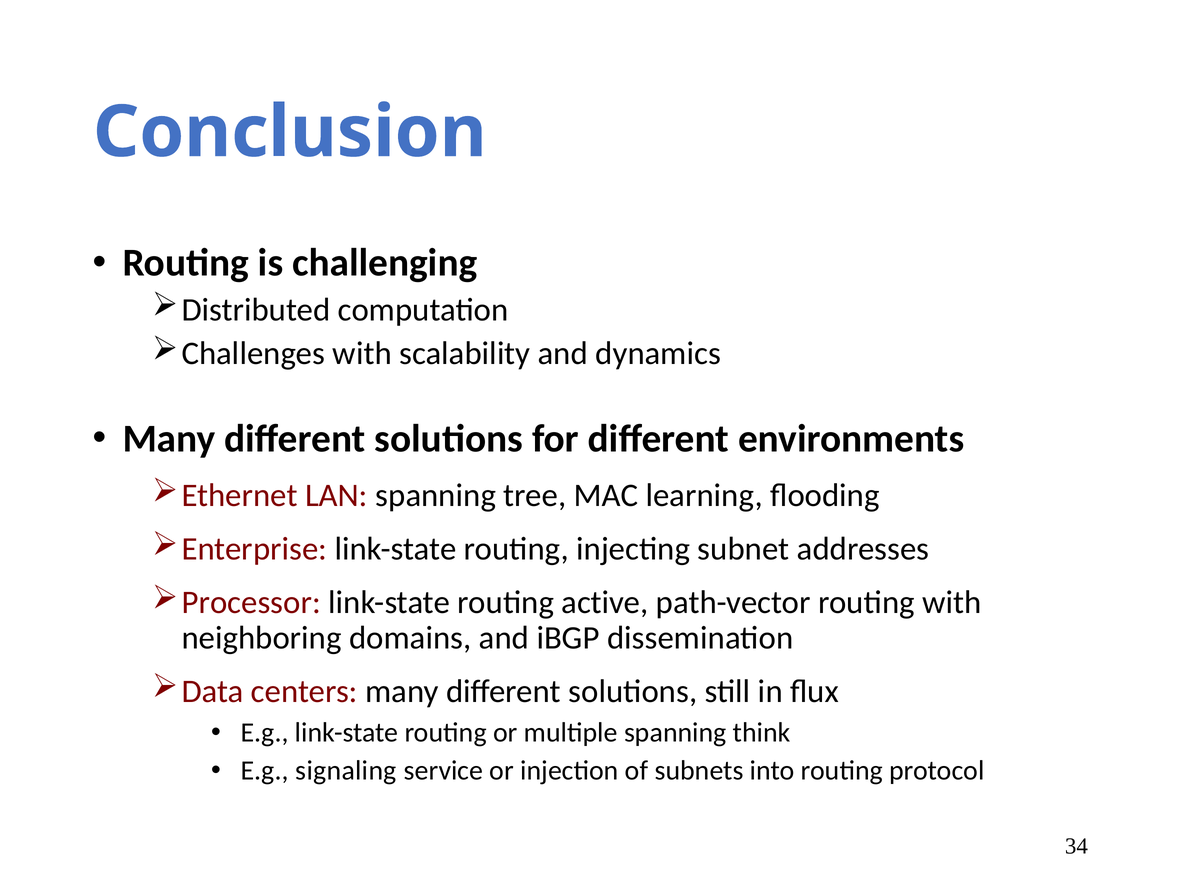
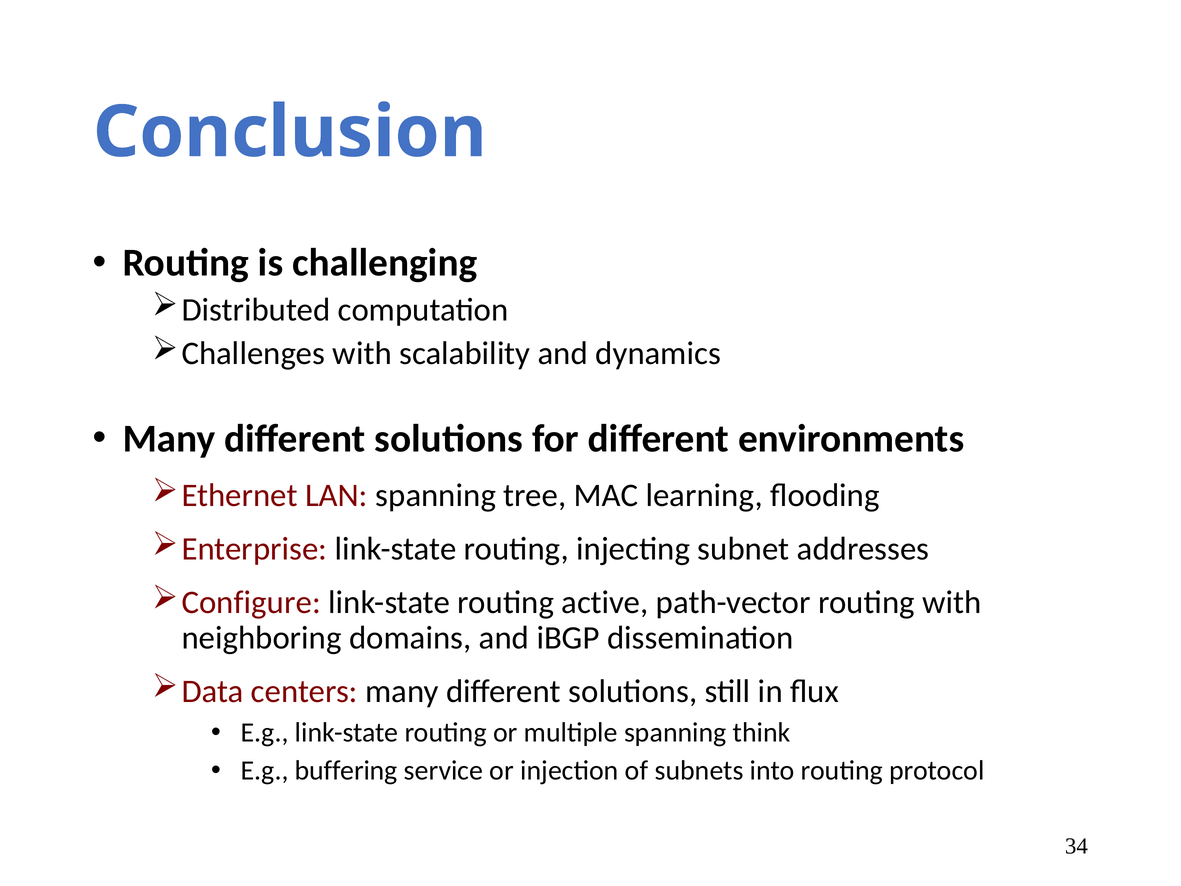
Processor: Processor -> Configure (251, 602)
signaling: signaling -> buffering (346, 771)
